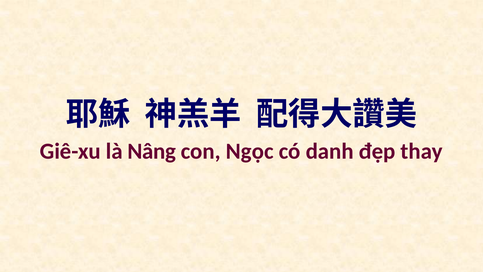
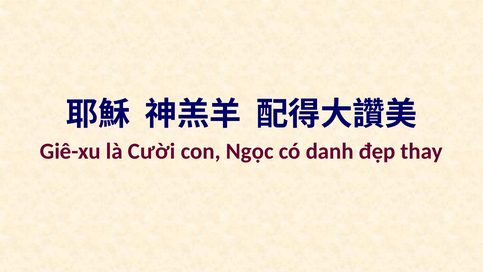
Nâng: Nâng -> Cười (152, 151)
